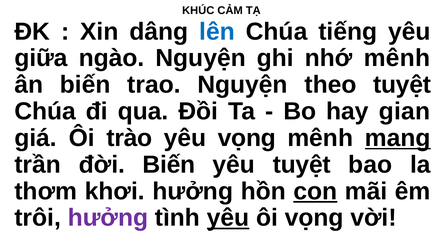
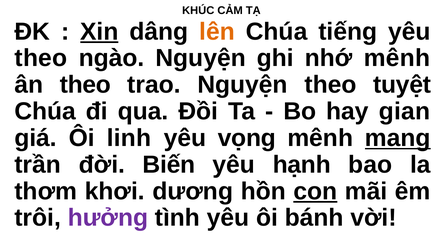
Xin underline: none -> present (99, 32)
lên colour: blue -> orange (217, 32)
giữa: giữa -> theo (41, 58)
ân biến: biến -> theo (85, 85)
trào: trào -> linh (129, 138)
yêu tuyệt: tuyệt -> hạnh (302, 165)
khơi hưởng: hưởng -> dương (193, 191)
yêu underline: present -> none (228, 218)
ôi vọng: vọng -> bánh (314, 218)
